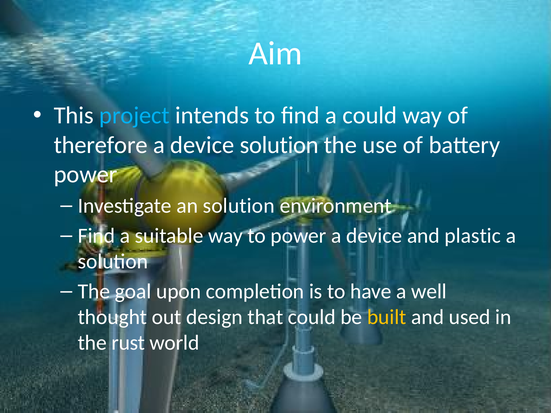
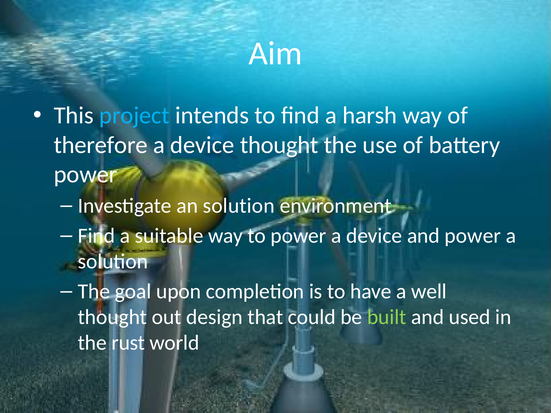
a could: could -> harsh (370, 116)
device solution: solution -> thought (279, 145)
and plastic: plastic -> power (473, 236)
built colour: yellow -> light green (387, 317)
